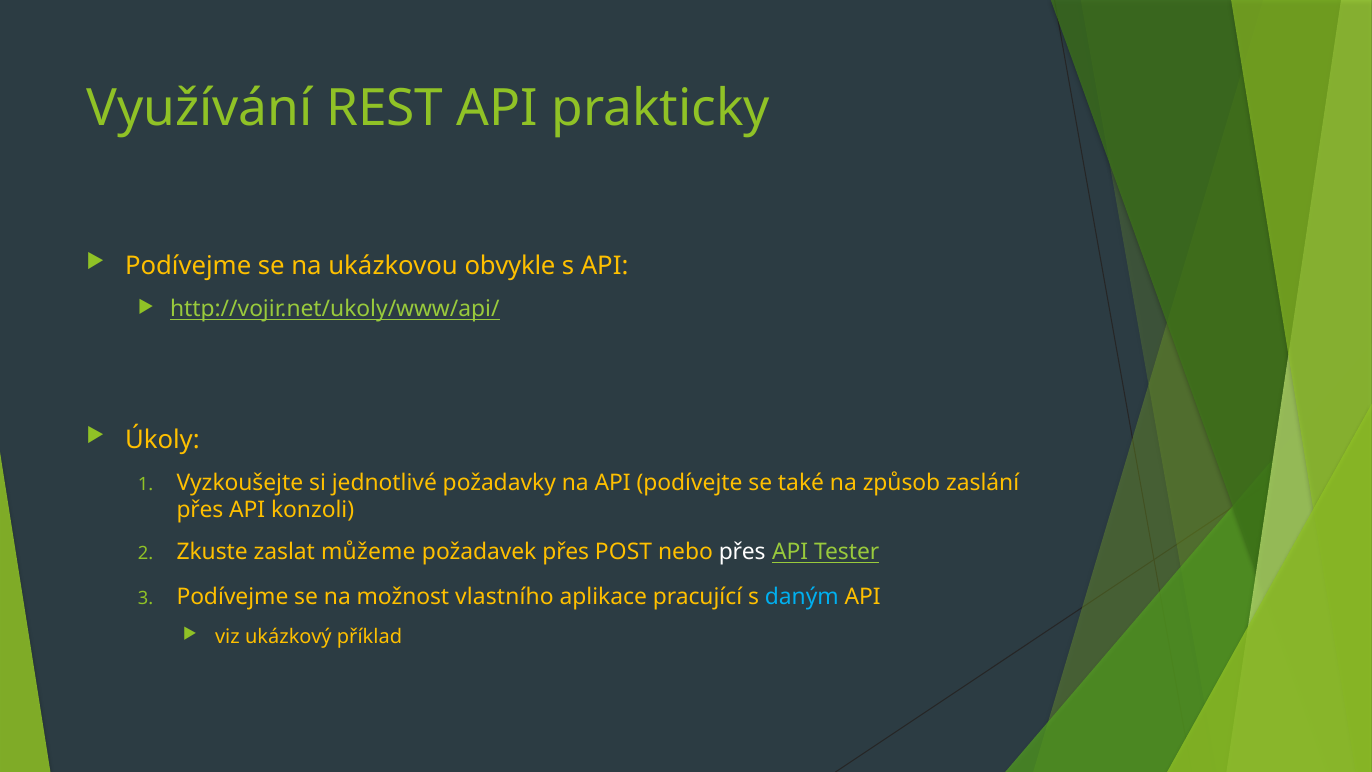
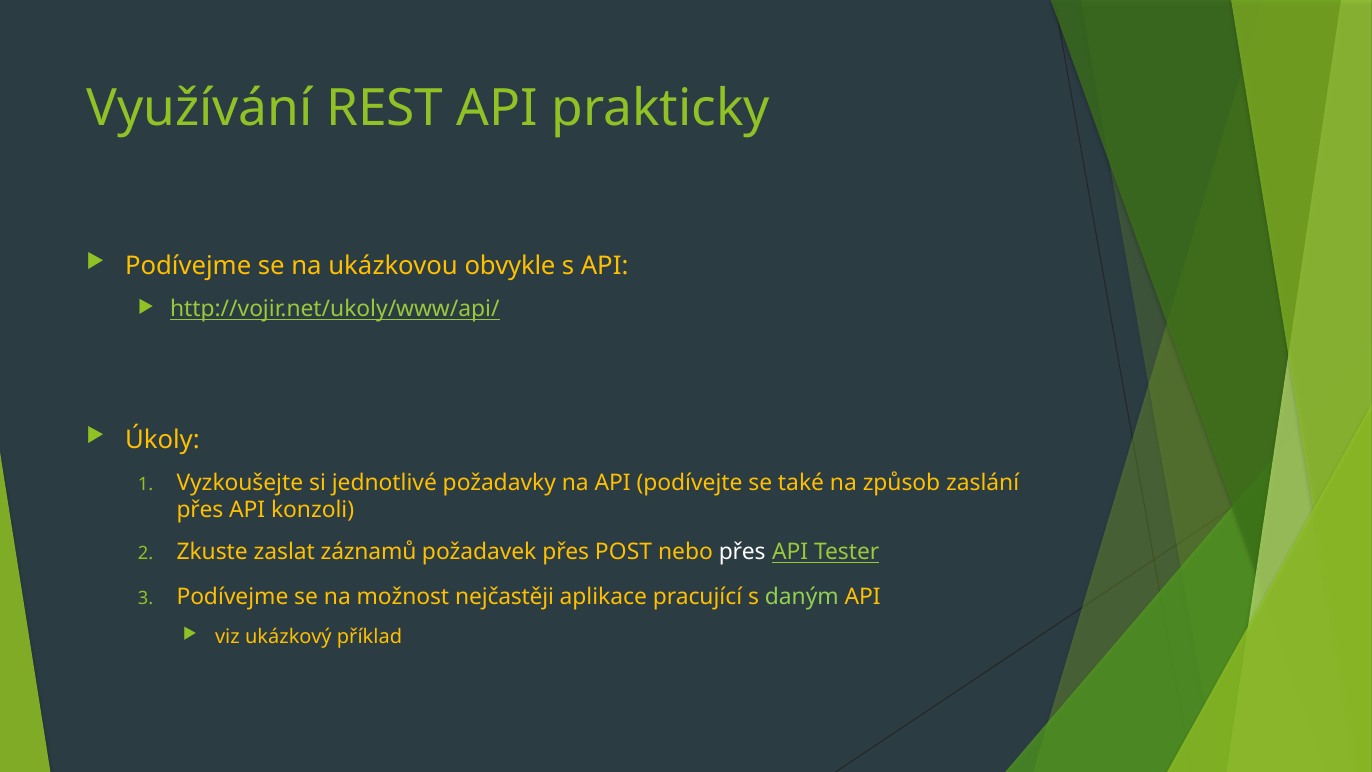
můžeme: můžeme -> záznamů (369, 552)
vlastního: vlastního -> nejčastěji (505, 597)
daným colour: light blue -> light green (802, 597)
